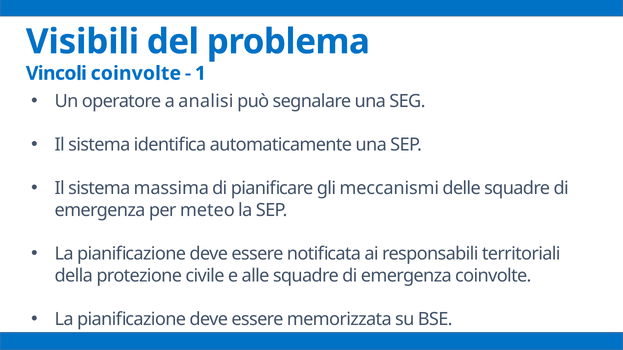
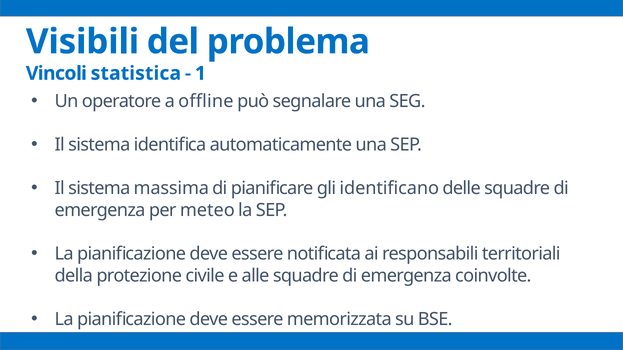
Vincoli coinvolte: coinvolte -> statistica (136, 73)
analisi: analisi -> offline (206, 101)
meccanismi: meccanismi -> identificano (389, 189)
